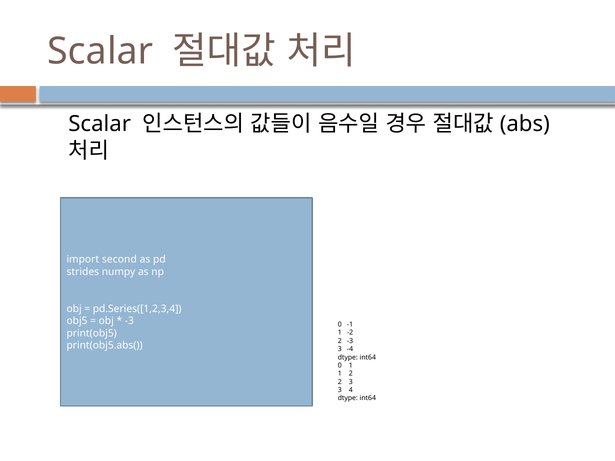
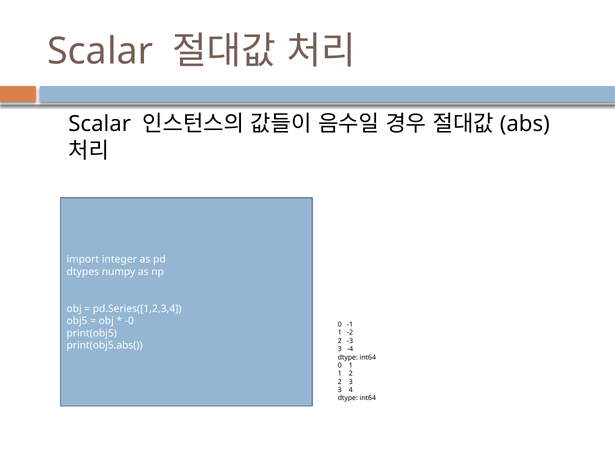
second: second -> integer (119, 260)
strides: strides -> dtypes (83, 272)
-3: -3 -> -0 (129, 321)
